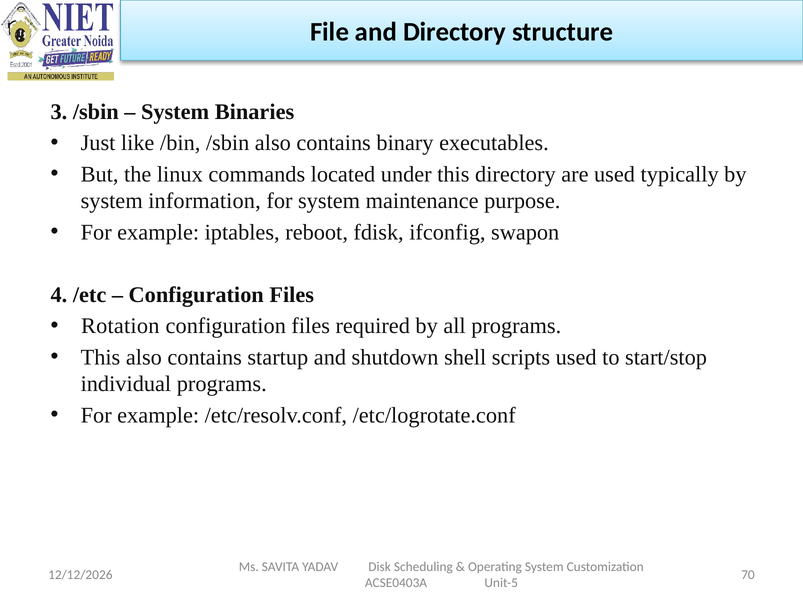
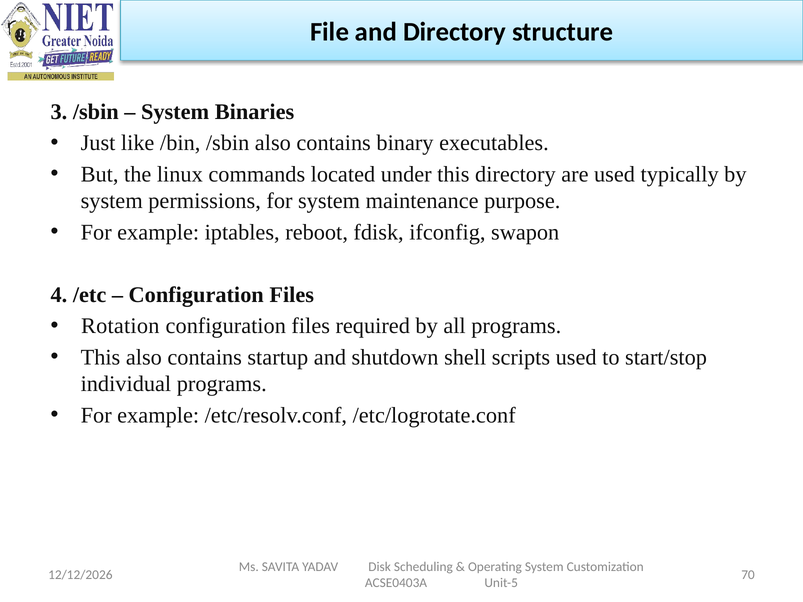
information: information -> permissions (205, 201)
